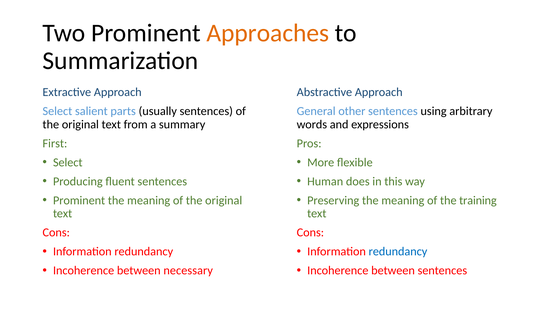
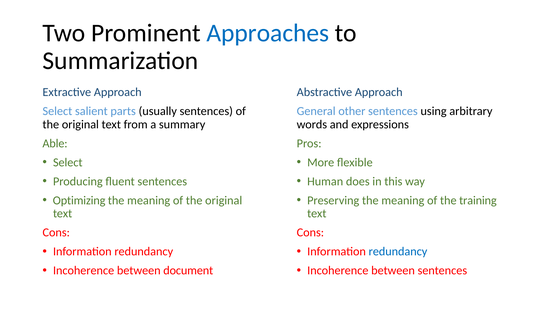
Approaches colour: orange -> blue (268, 33)
First: First -> Able (55, 143)
Prominent: Prominent -> Optimizing (79, 200)
necessary: necessary -> document (188, 270)
